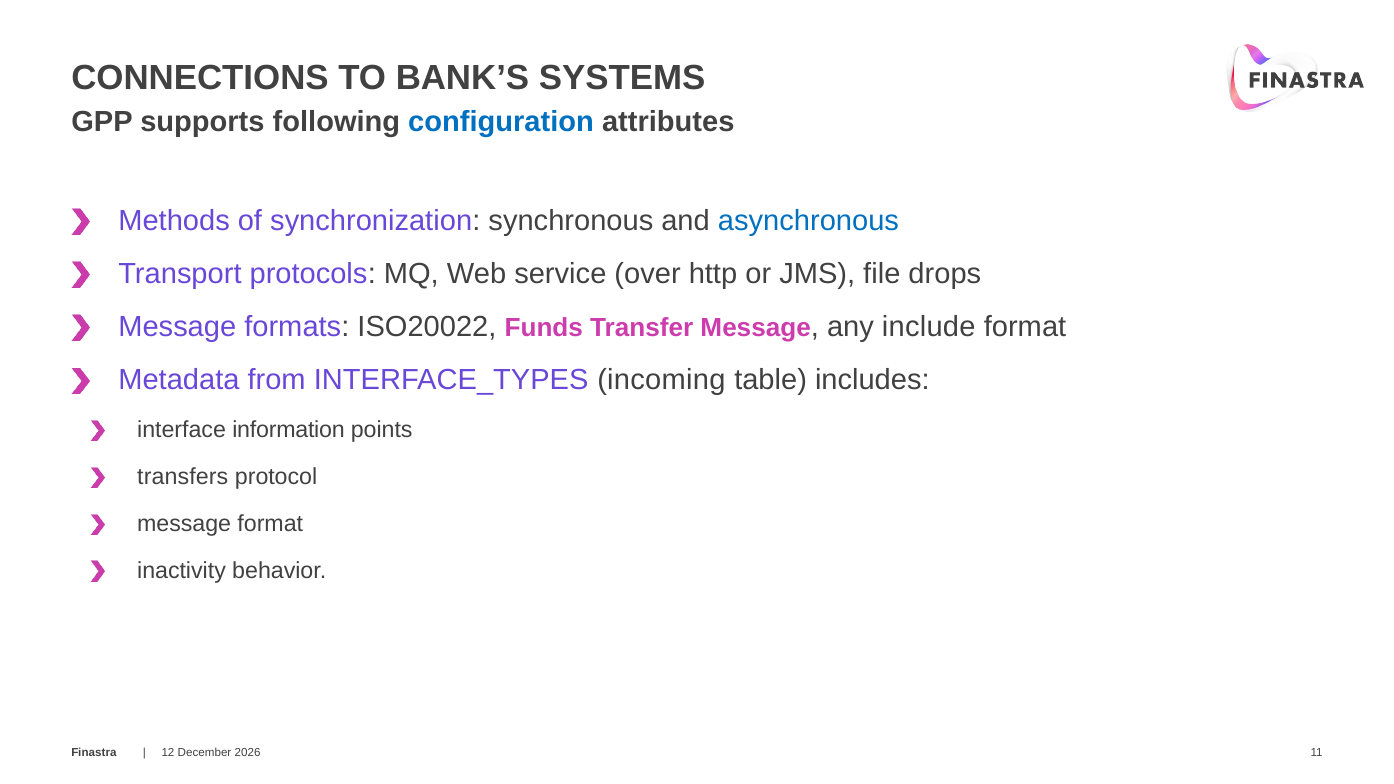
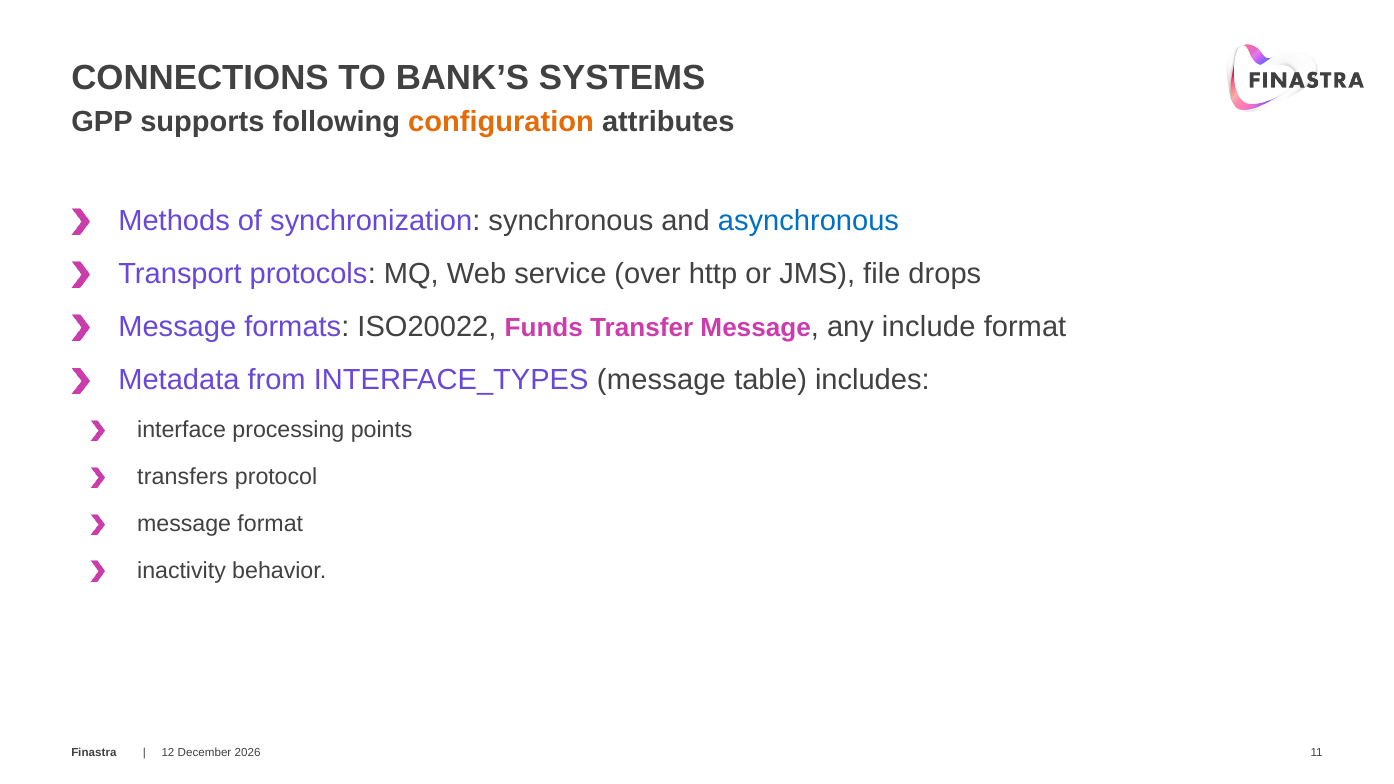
configuration colour: blue -> orange (501, 122)
INTERFACE_TYPES incoming: incoming -> message (661, 380)
information: information -> processing (288, 430)
